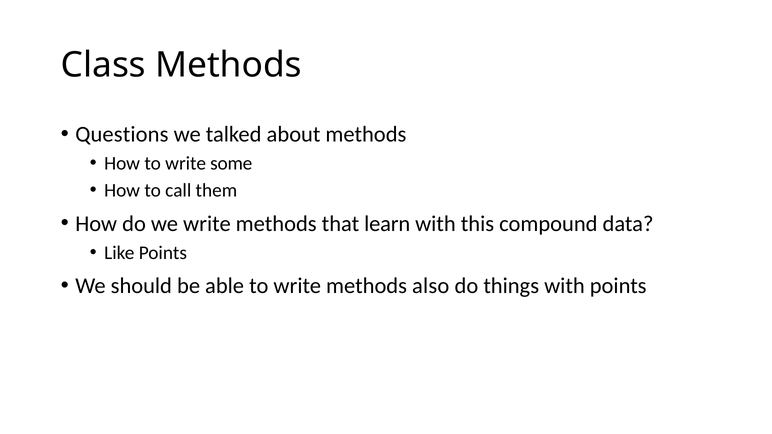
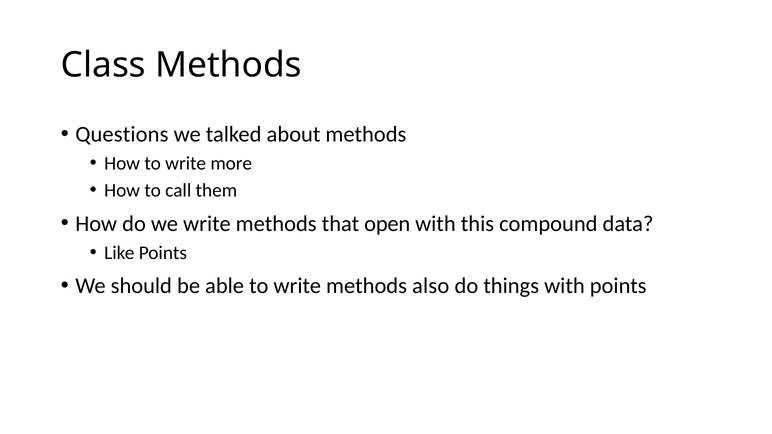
some: some -> more (231, 163)
learn: learn -> open (387, 224)
